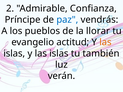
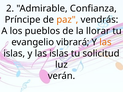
paz colour: blue -> orange (67, 20)
actitud: actitud -> vibrará (73, 42)
también: también -> solicitud (101, 54)
